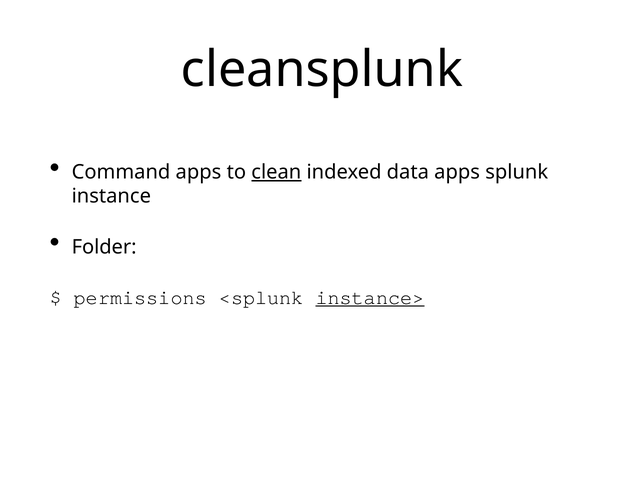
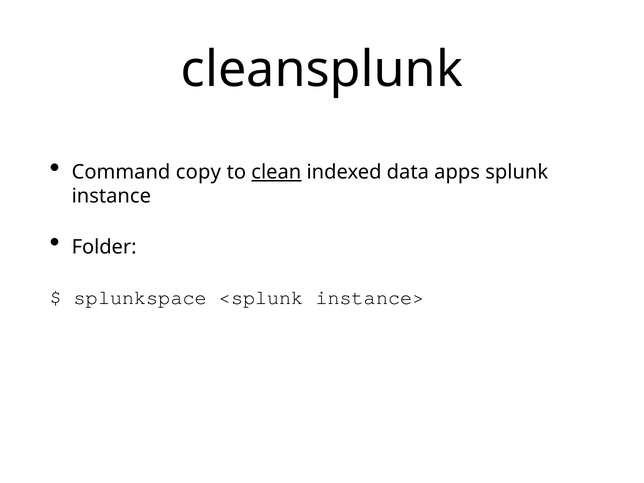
Command apps: apps -> copy (198, 172)
permissions: permissions -> splunkspace (140, 297)
instance> underline: present -> none (370, 297)
